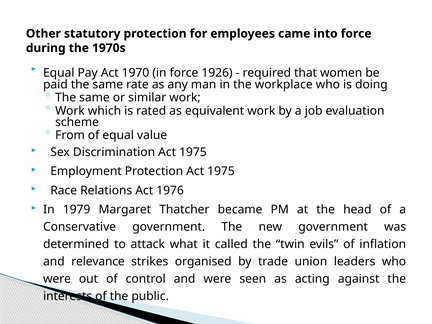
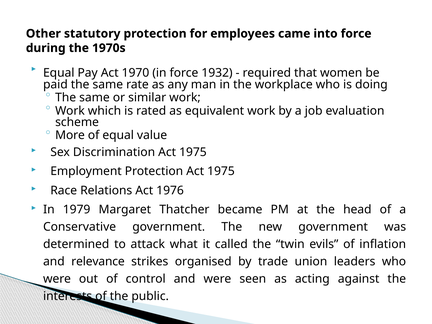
1926: 1926 -> 1932 (217, 73)
From: From -> More (70, 135)
